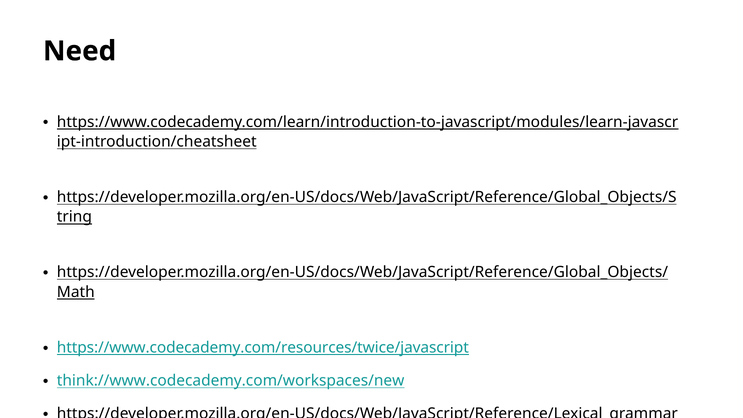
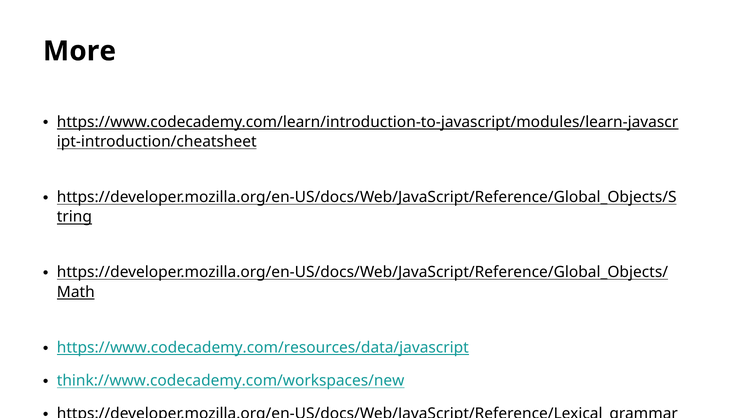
Need: Need -> More (79, 51)
https://www.codecademy.com/resources/twice/javascript: https://www.codecademy.com/resources/twice/javascript -> https://www.codecademy.com/resources/data/javascript (263, 347)
